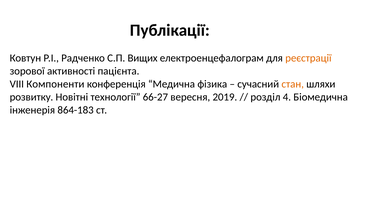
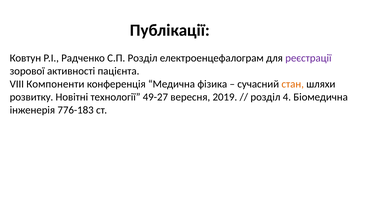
С.П Вищих: Вищих -> Розділ (143, 58)
реєстрації colour: orange -> purple (308, 58)
66-27: 66-27 -> 49-27 (155, 97)
864-183: 864-183 -> 776-183 (76, 110)
